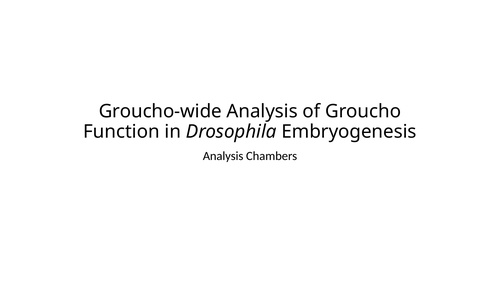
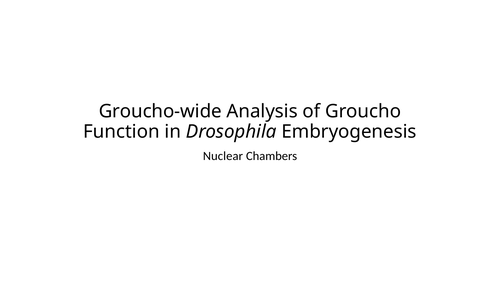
Analysis: Analysis -> Nuclear (223, 156)
